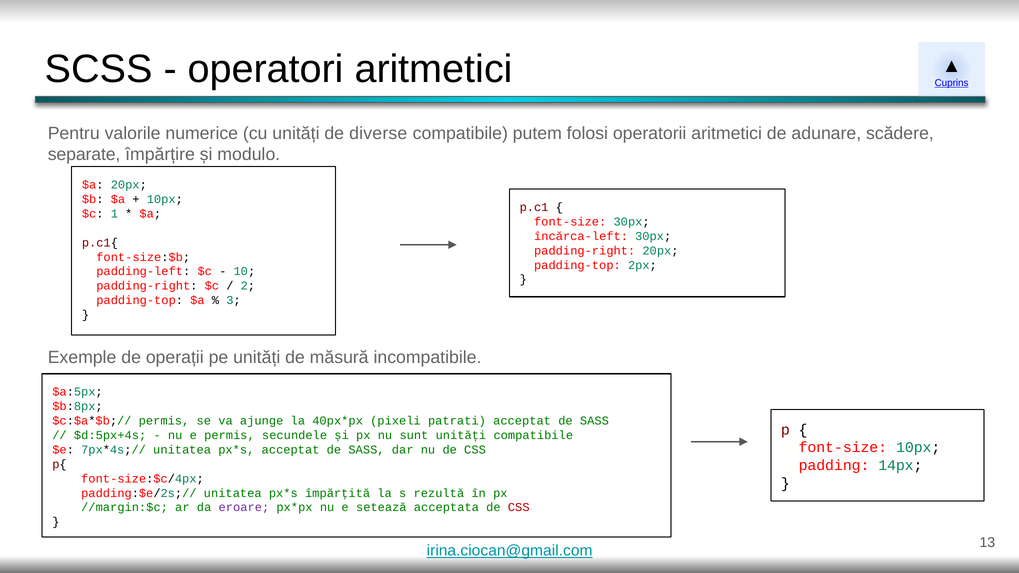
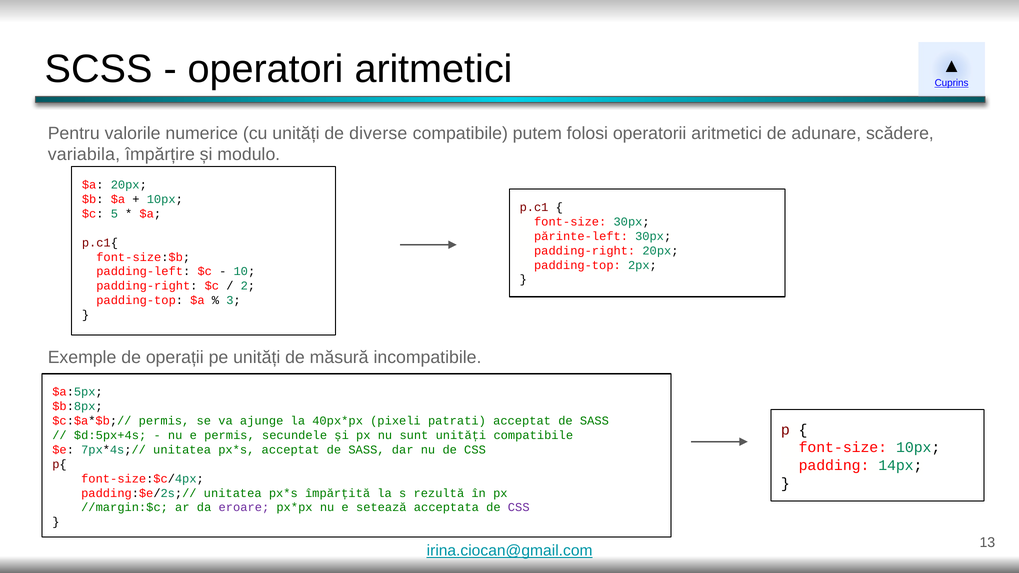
separate: separate -> variabila (84, 155)
1: 1 -> 5 (114, 214)
încărca-left: încărca-left -> părinte-left (581, 236)
CSS colour: red -> purple (519, 508)
